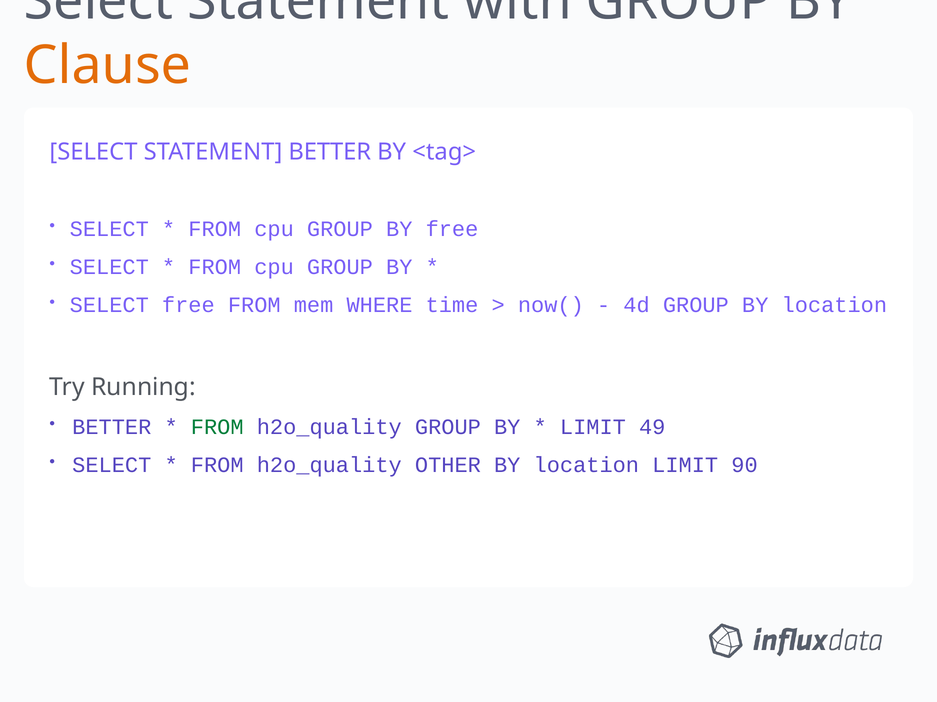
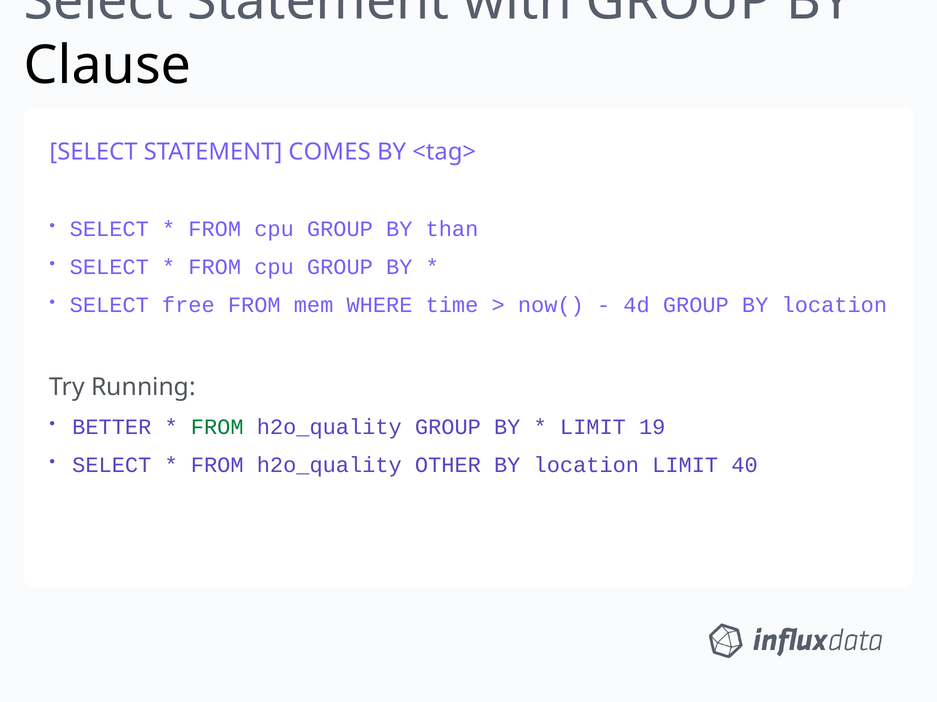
Clause colour: orange -> black (107, 66)
BETTER: BETTER -> COMES (330, 152)
BY free: free -> than (452, 229)
49: 49 -> 19 (652, 427)
90: 90 -> 40 (745, 465)
